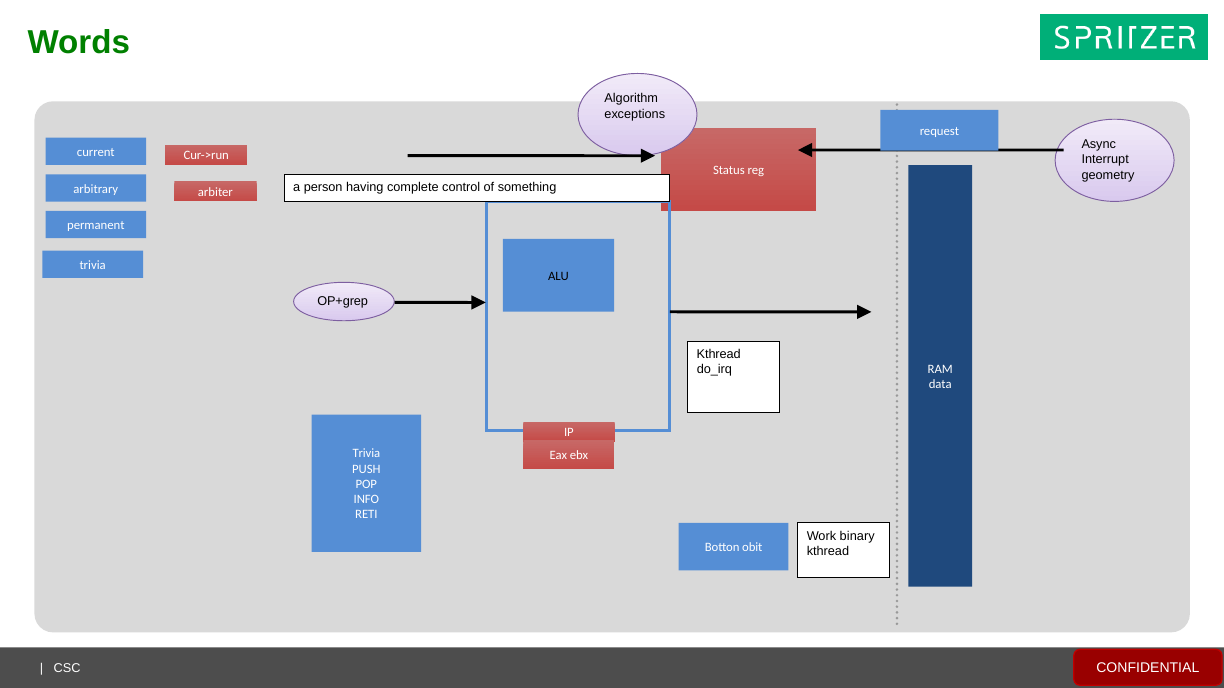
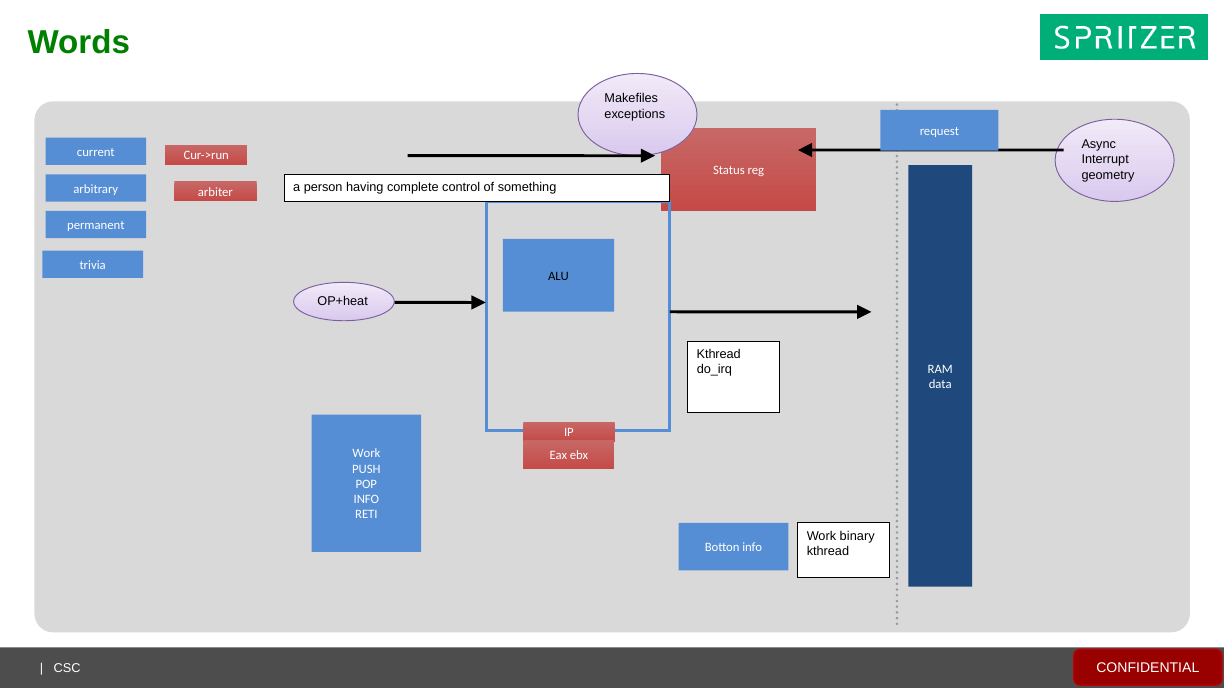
Algorithm: Algorithm -> Makefiles (631, 99)
OP+grep: OP+grep -> OP+heat (343, 301)
Trivia: Trivia -> Work (366, 454)
Botton obit: obit -> info (752, 548)
